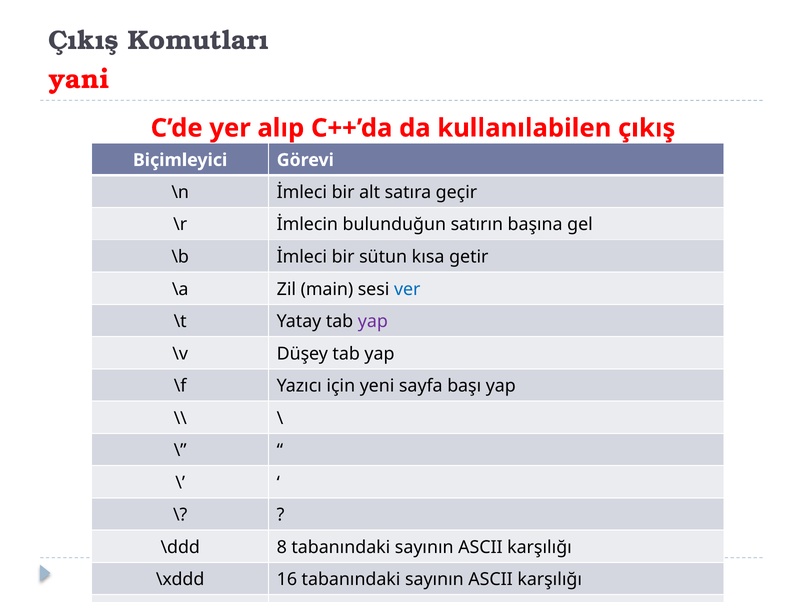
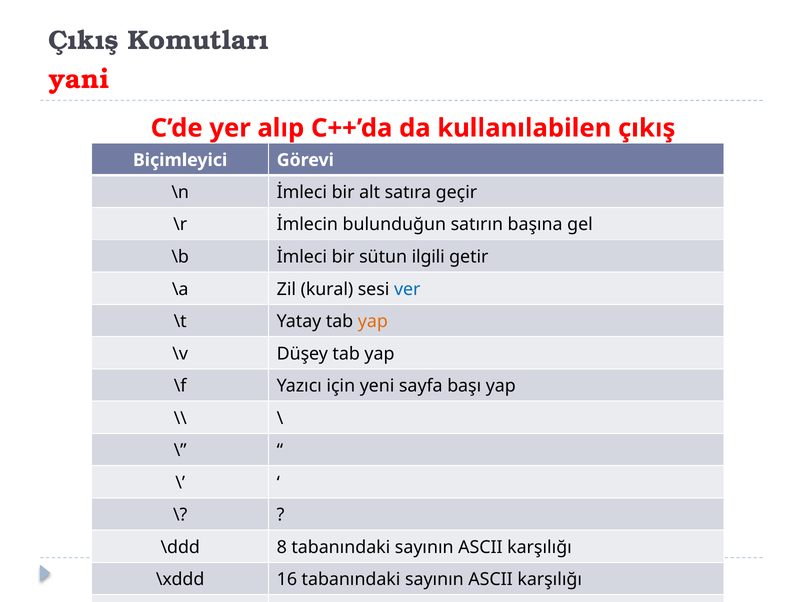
kısa: kısa -> ilgili (428, 257)
main: main -> kural (327, 289)
yap colour: purple -> orange (373, 322)
